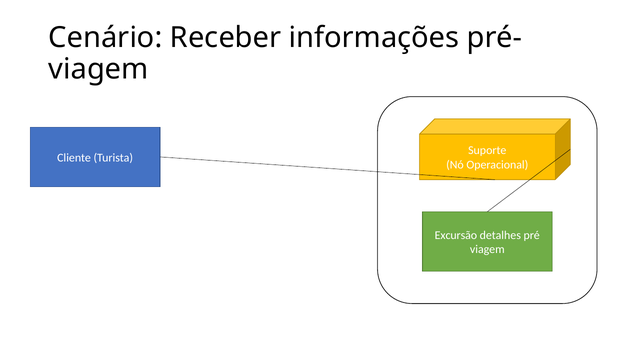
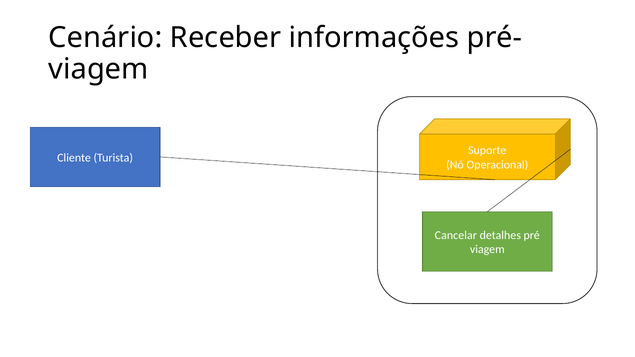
Excursão: Excursão -> Cancelar (456, 235)
